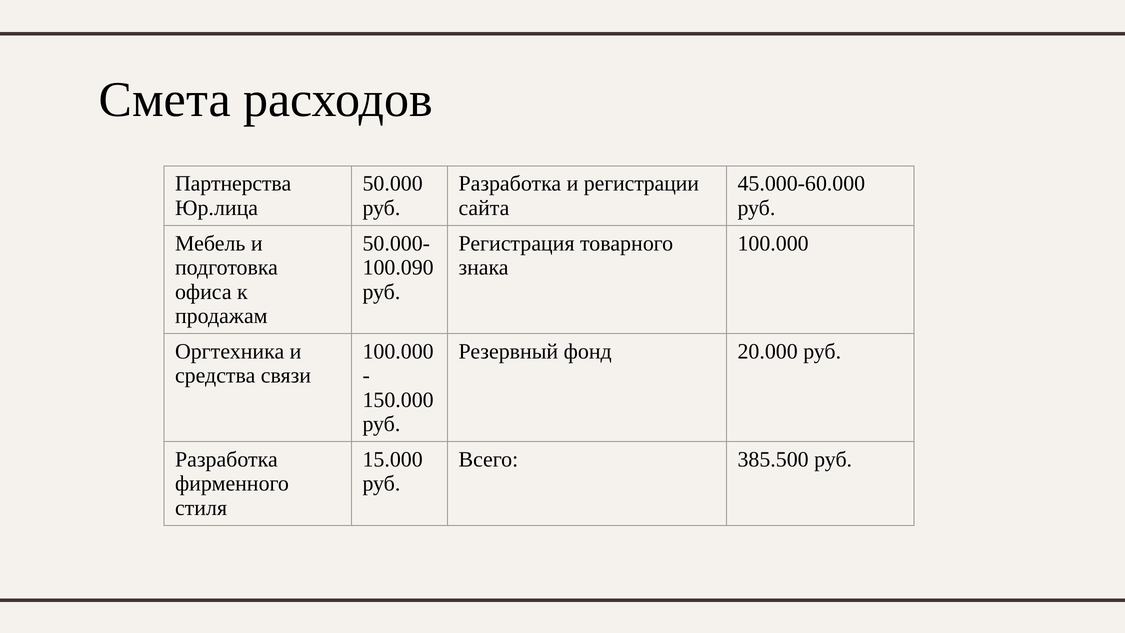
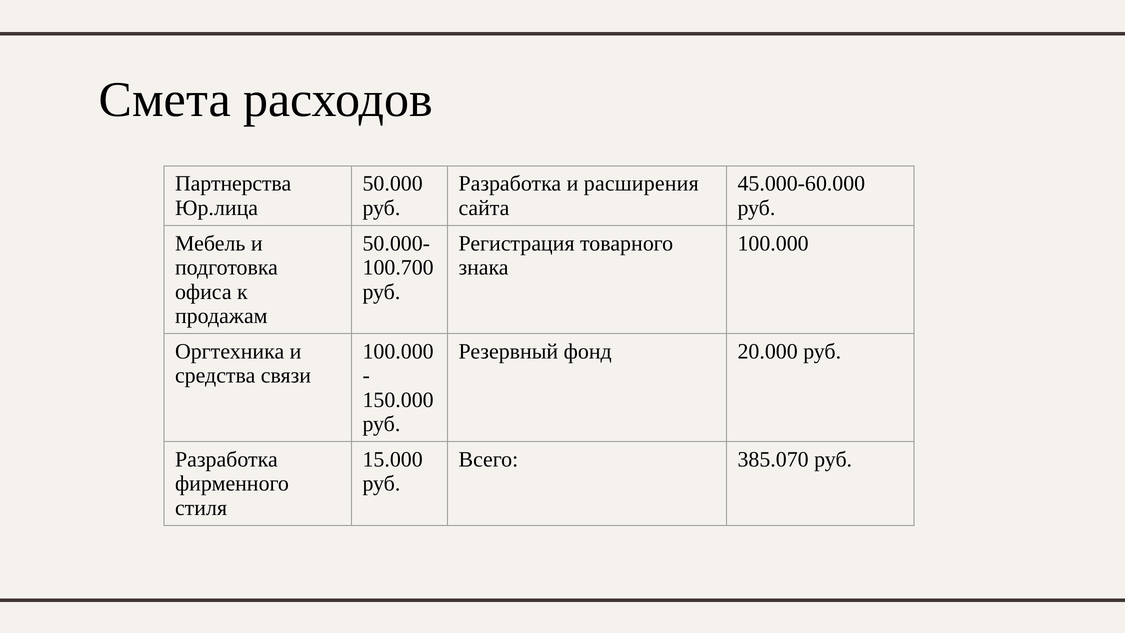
регистрации: регистрации -> расширения (641, 184)
100.090: 100.090 -> 100.700 (398, 268)
385.500: 385.500 -> 385.070 (773, 459)
